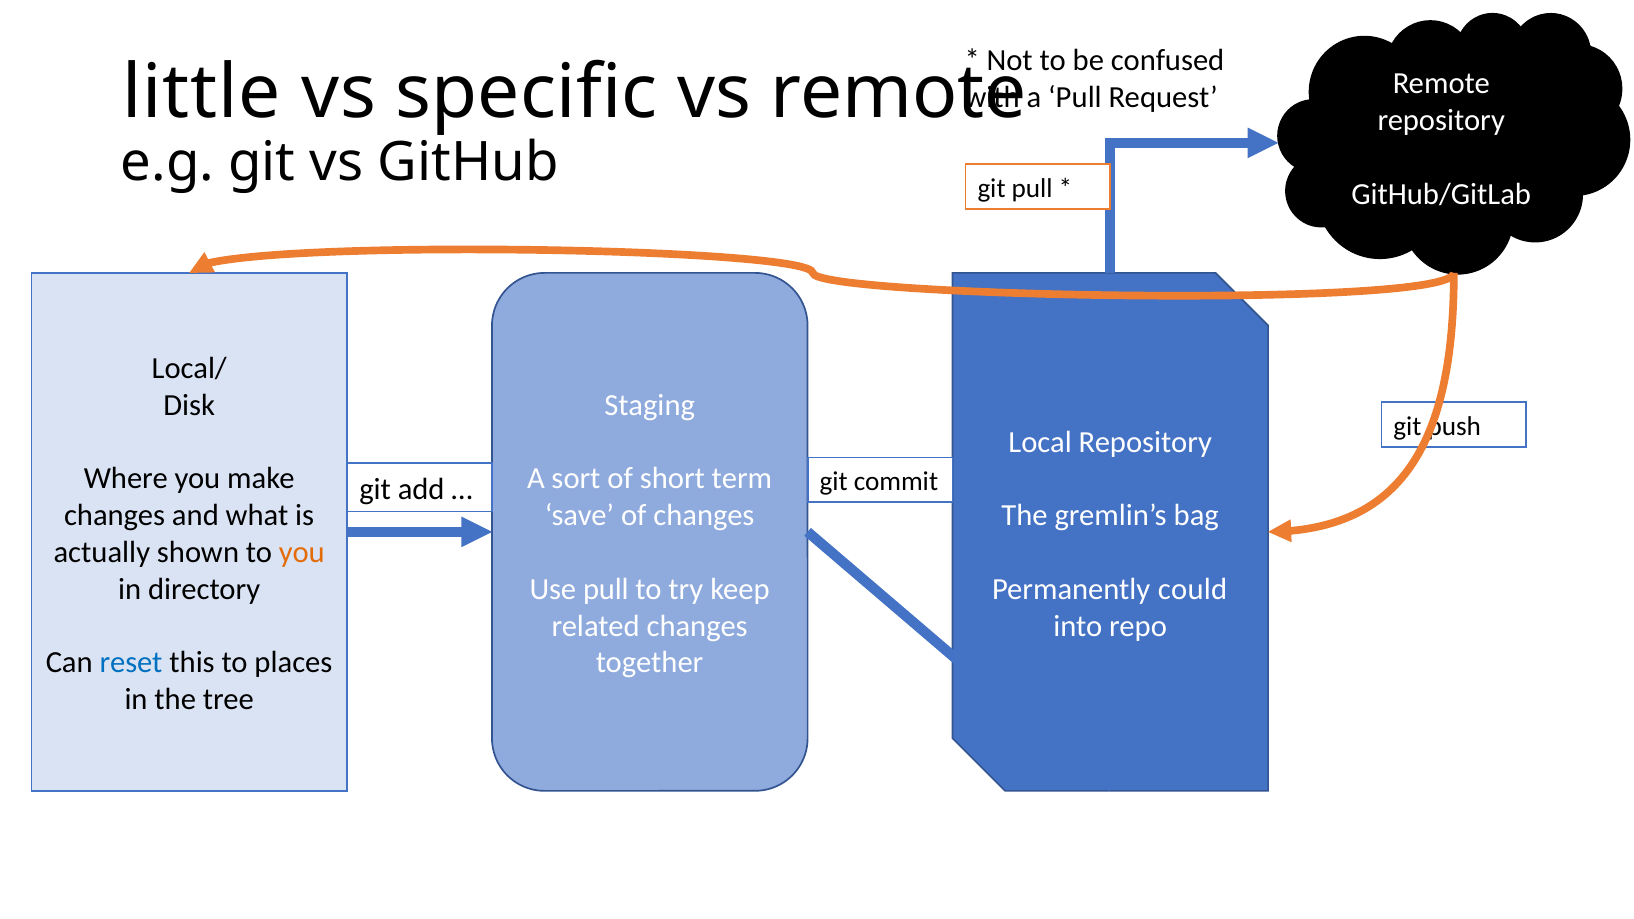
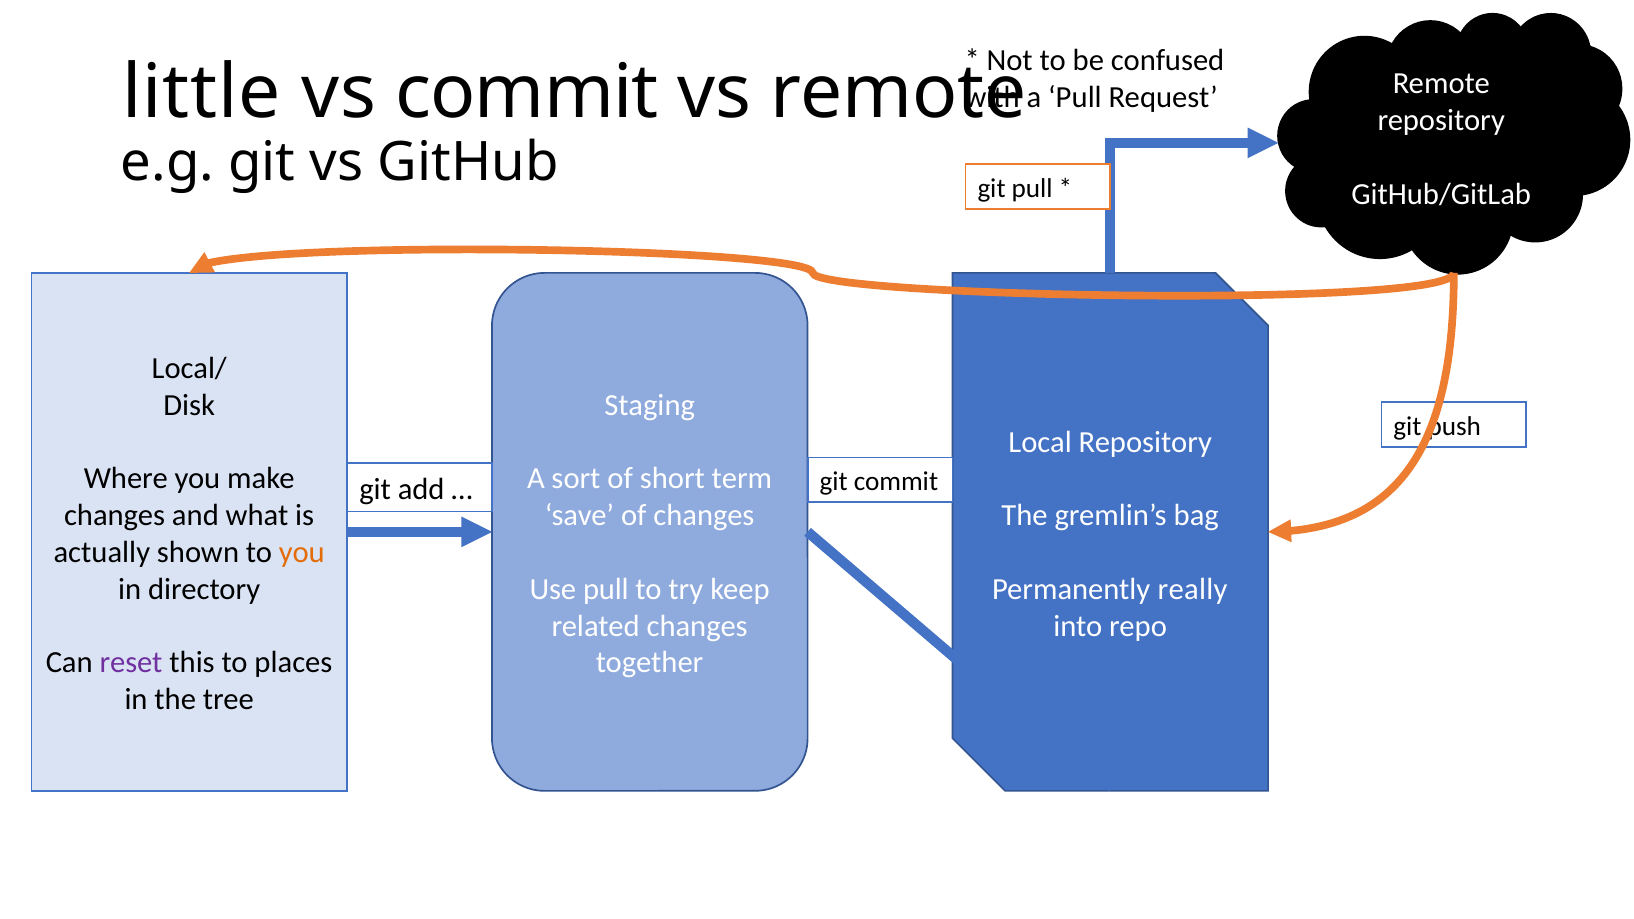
vs specific: specific -> commit (527, 93)
could: could -> really (1193, 589)
reset colour: blue -> purple (131, 663)
